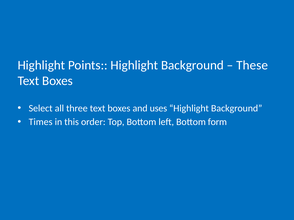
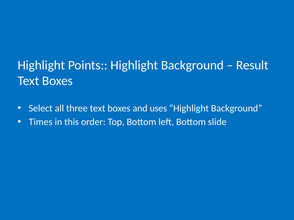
These: These -> Result (252, 65)
form: form -> slide (217, 122)
